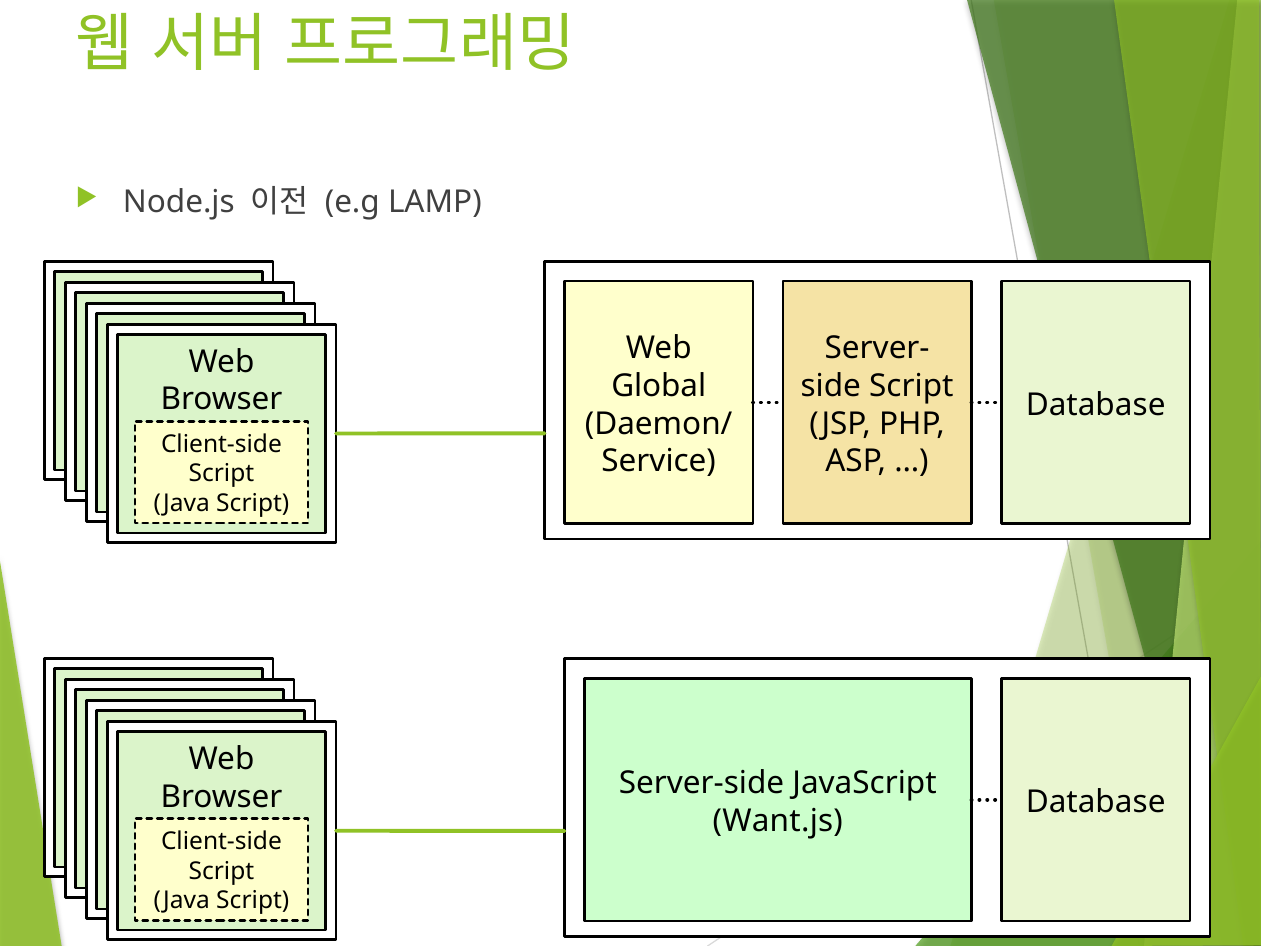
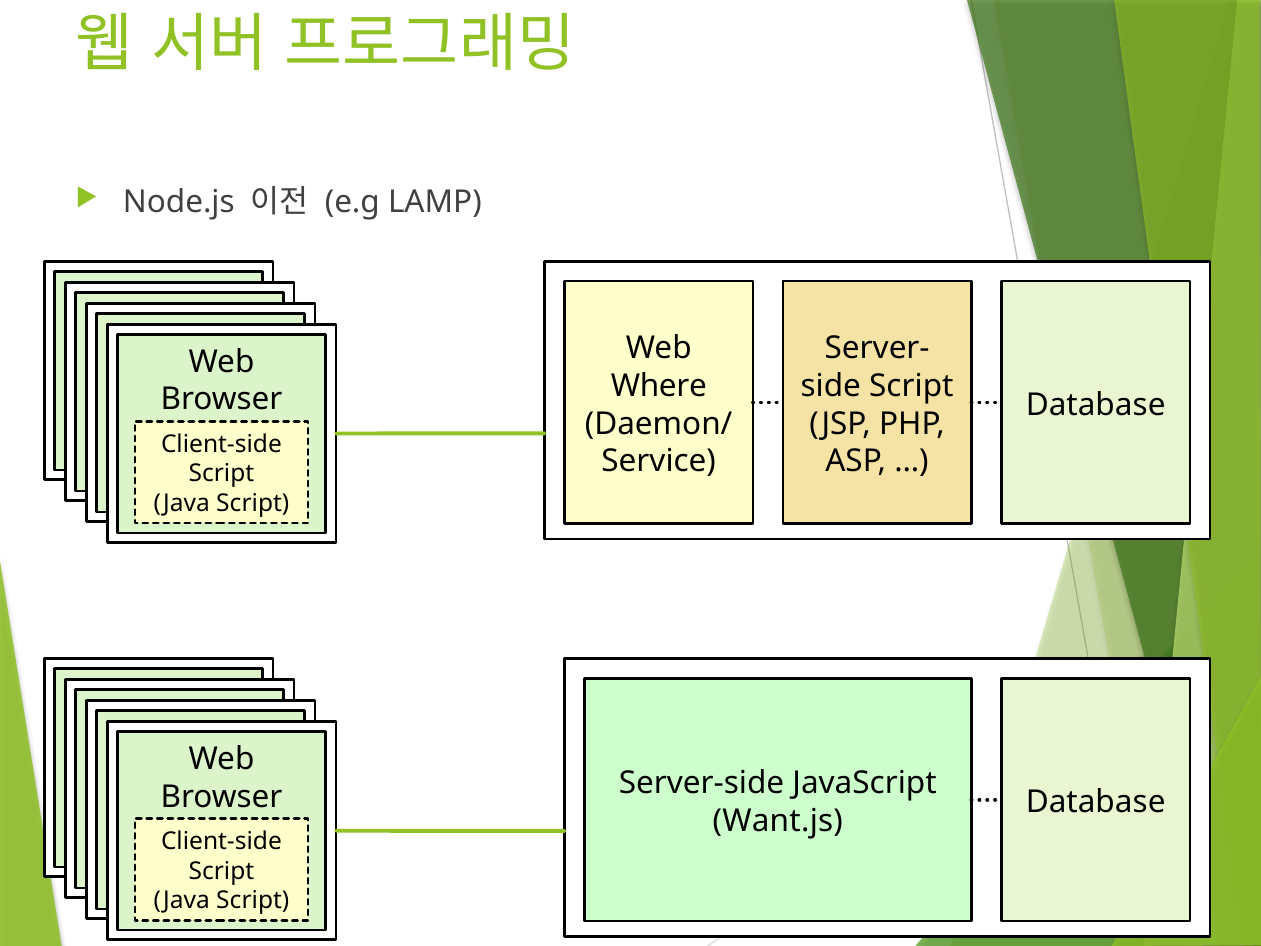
Global: Global -> Where (659, 386)
